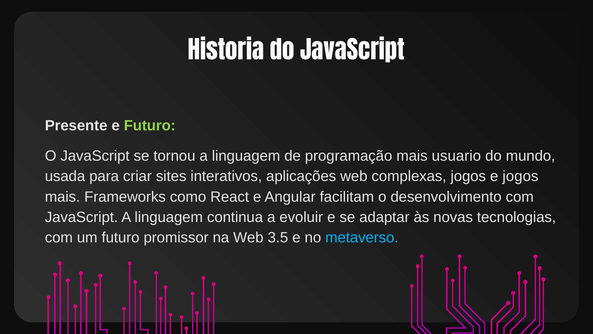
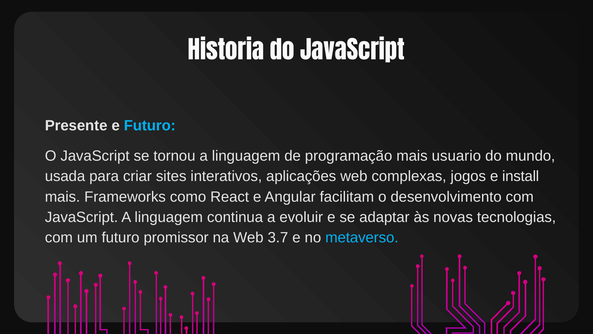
Futuro colour: light green -> light blue (150, 125)
e jogos: jogos -> install (521, 176)
3.5: 3.5 -> 3.7 (278, 237)
